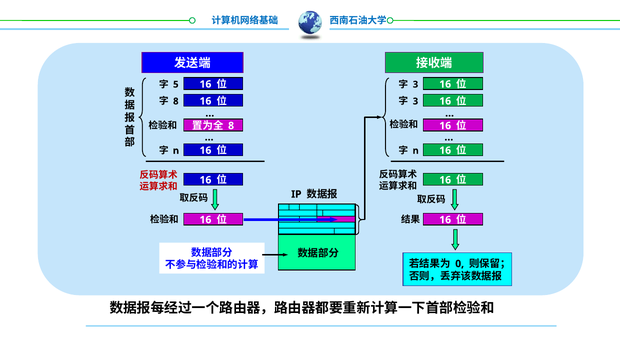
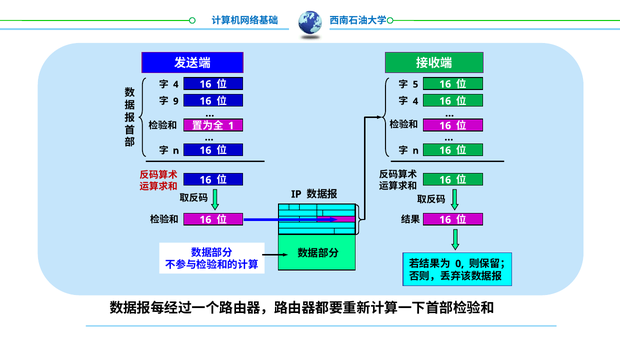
5: 5 -> 4 (176, 84)
3: 3 -> 5 (415, 84)
8: 8 -> 9 (176, 101)
3: 3 -> 4 (415, 101)
8: 8 -> 1 (231, 126)
